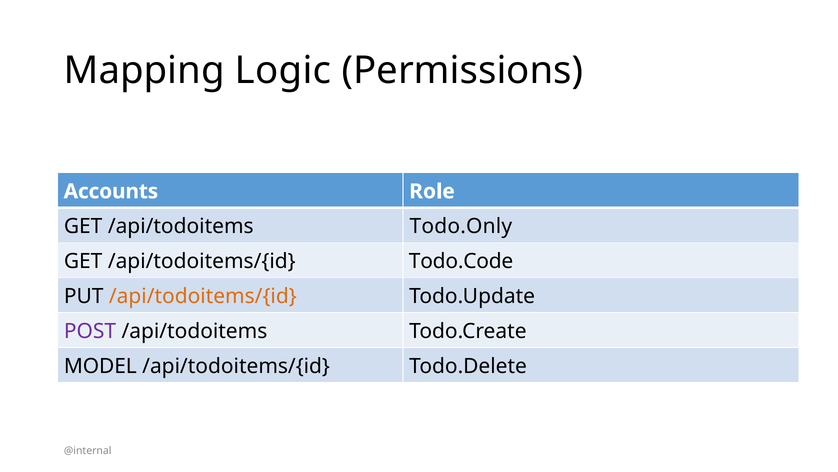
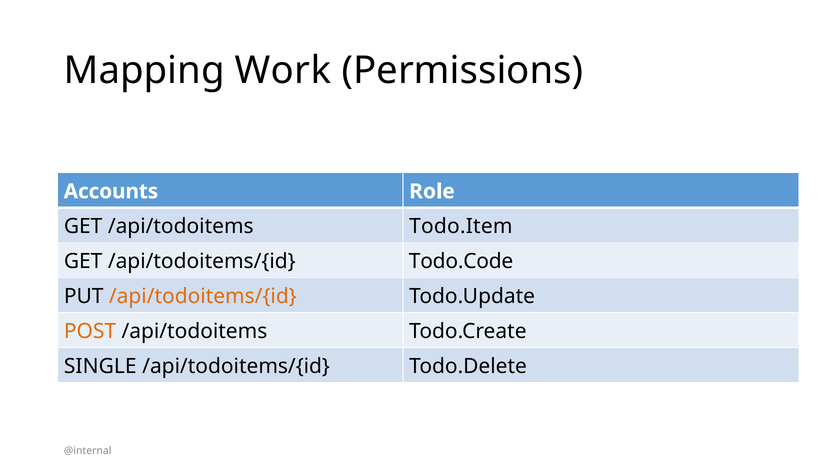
Logic: Logic -> Work (283, 70)
Todo.Only: Todo.Only -> Todo.Item (461, 226)
POST colour: purple -> orange (90, 331)
MODEL: MODEL -> SINGLE (100, 366)
